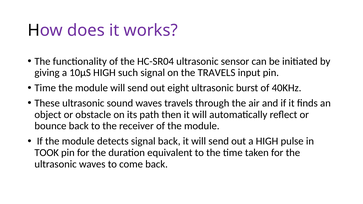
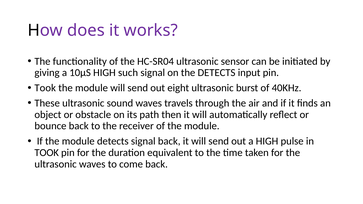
the TRAVELS: TRAVELS -> DETECTS (217, 73)
Time: Time -> Took (45, 88)
